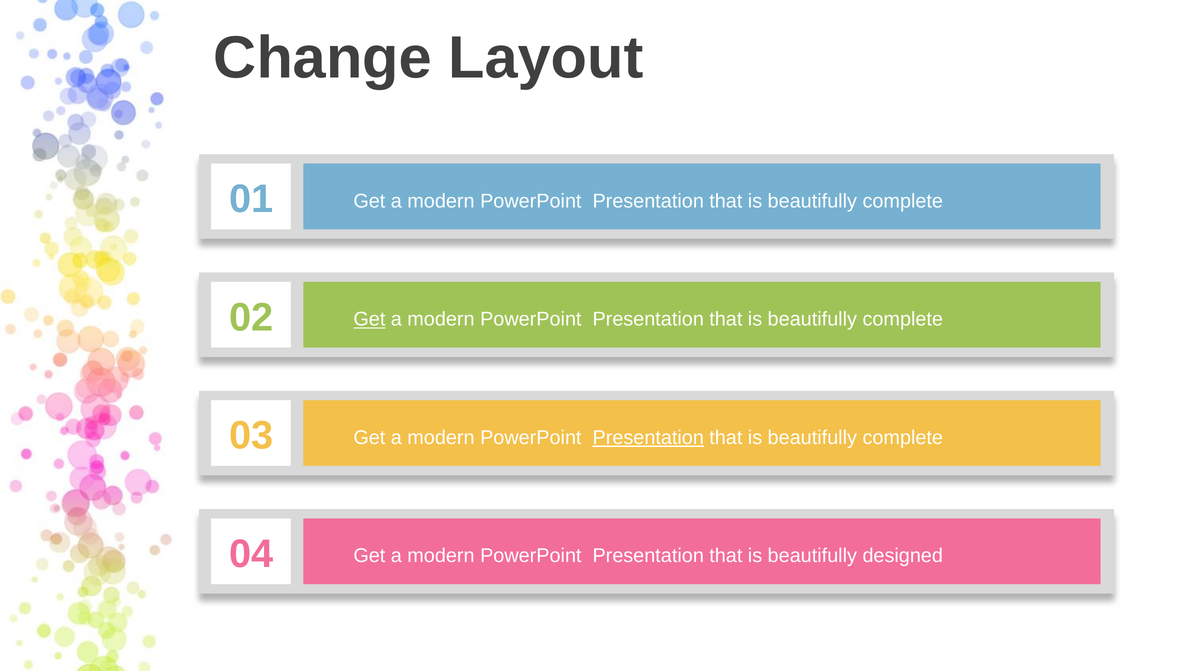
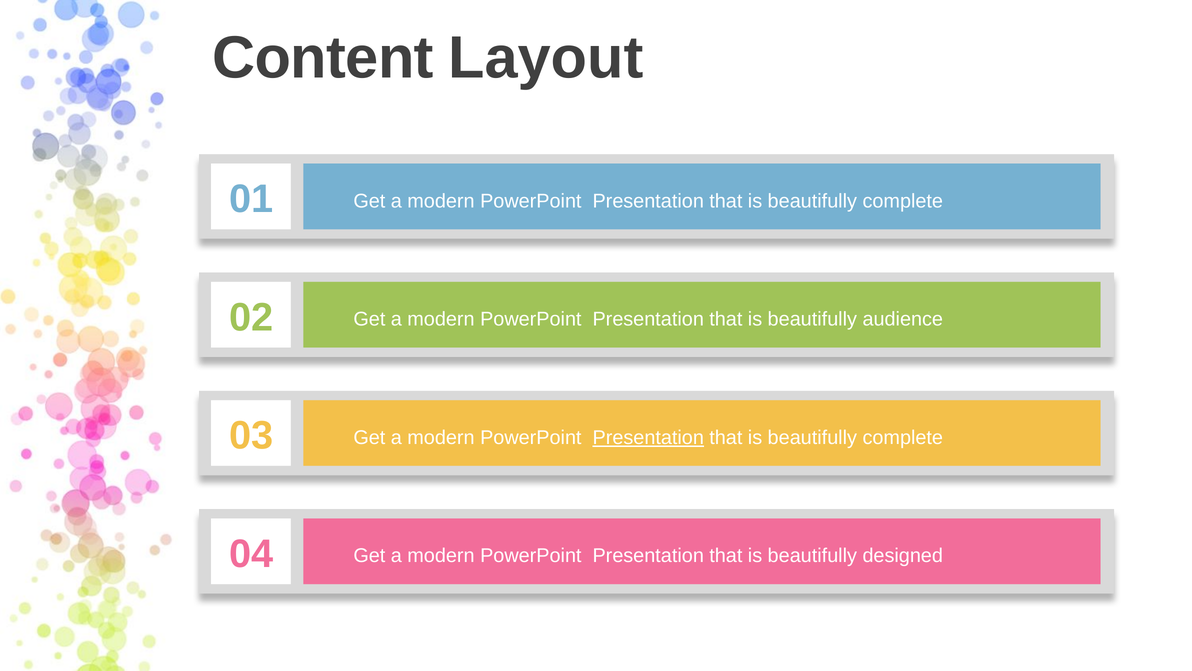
Change: Change -> Content (323, 58)
Get underline: present -> none (369, 319)
complete: complete -> audience (903, 319)
